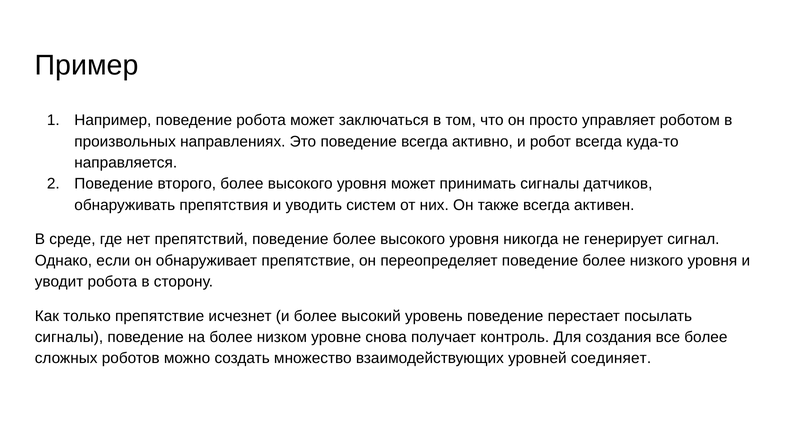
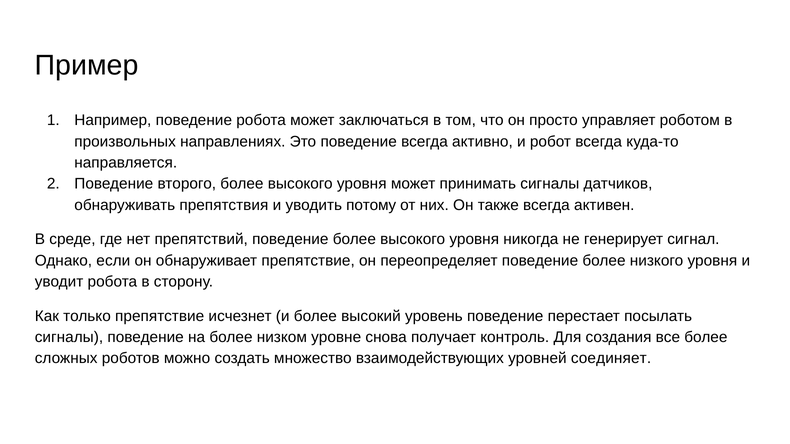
систем: систем -> потому (371, 205)
